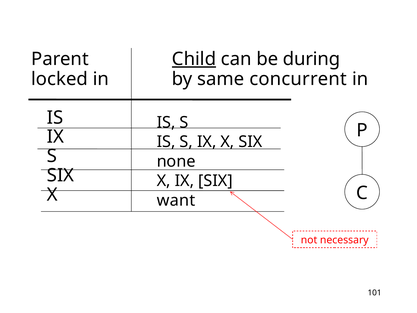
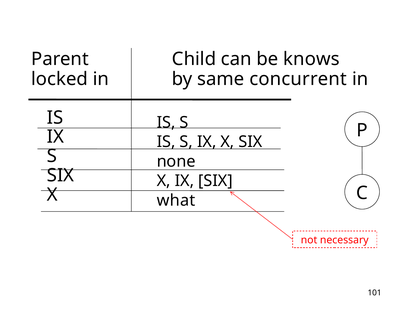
Child underline: present -> none (194, 59)
during: during -> knows (311, 59)
want: want -> what (176, 200)
